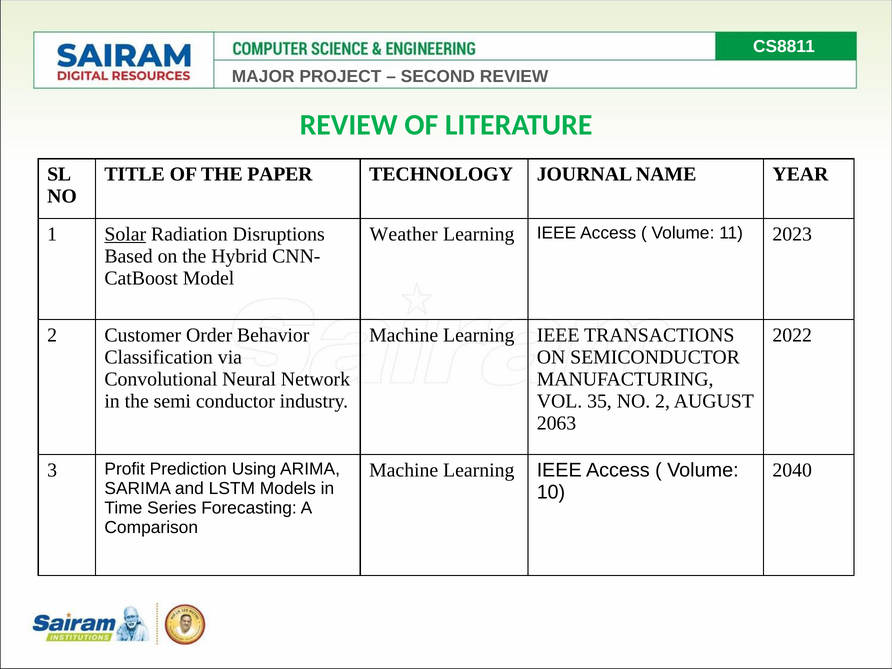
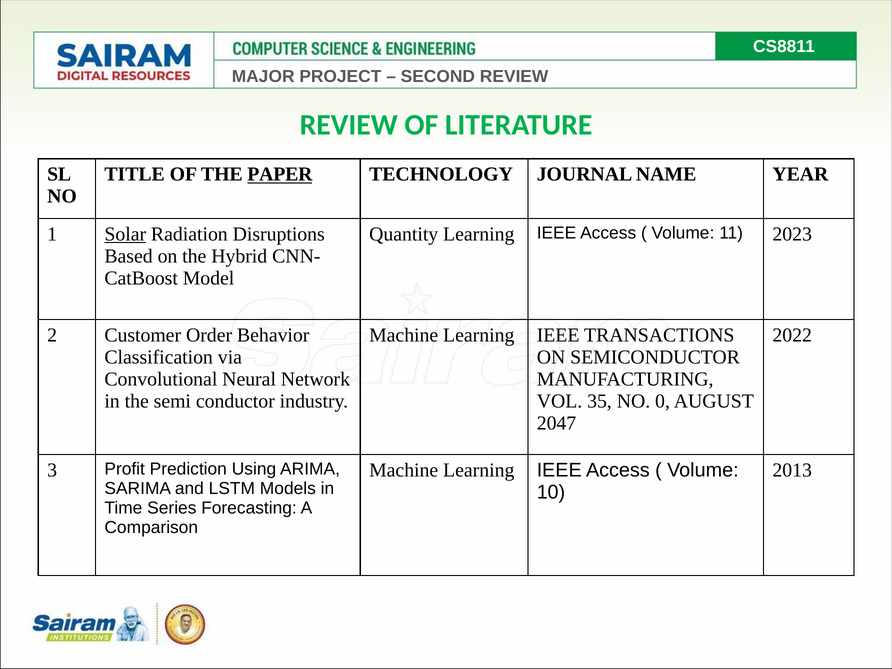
PAPER underline: none -> present (280, 174)
Weather: Weather -> Quantity (404, 234)
NO 2: 2 -> 0 (663, 401)
2063: 2063 -> 2047 (557, 423)
2040: 2040 -> 2013 (792, 470)
